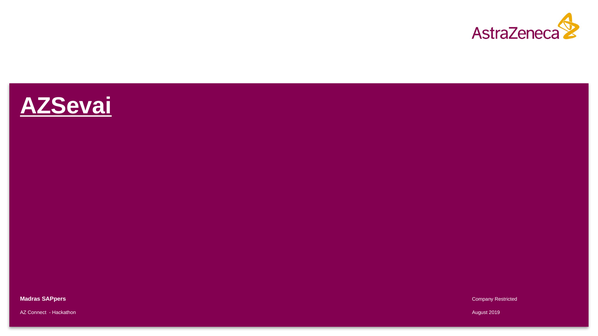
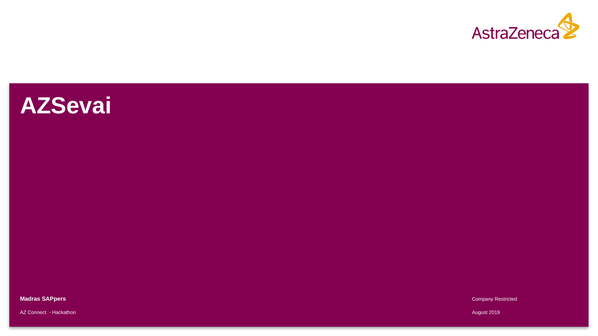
AZSevai underline: present -> none (66, 106)
